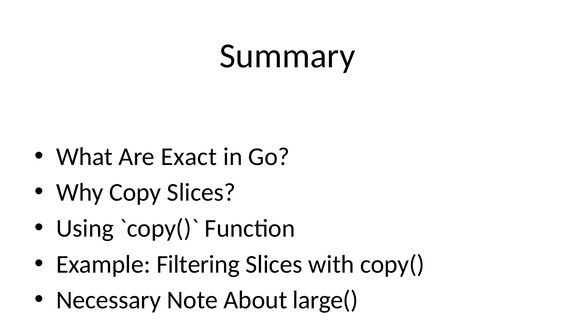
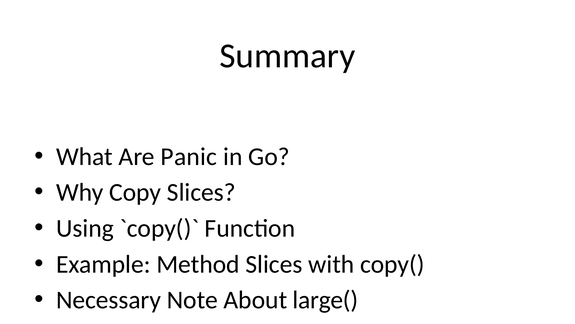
Exact: Exact -> Panic (189, 156)
Filtering: Filtering -> Method (198, 264)
